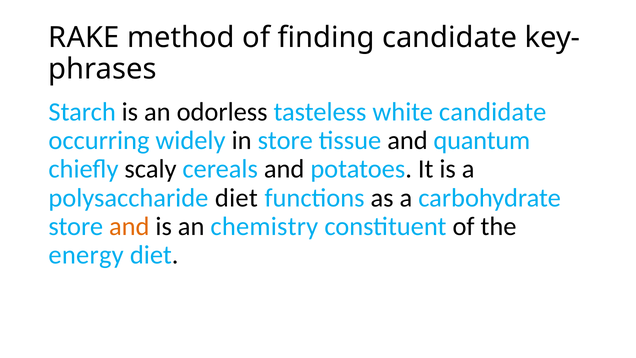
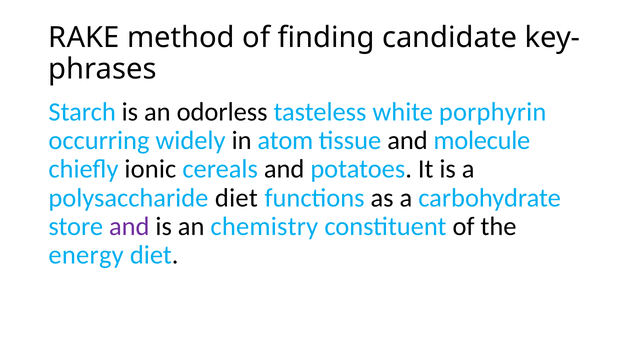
white candidate: candidate -> porphyrin (493, 112)
in store: store -> atom (285, 140)
quantum: quantum -> molecule (482, 140)
scaly: scaly -> ionic (150, 169)
and colour: orange -> purple (129, 226)
